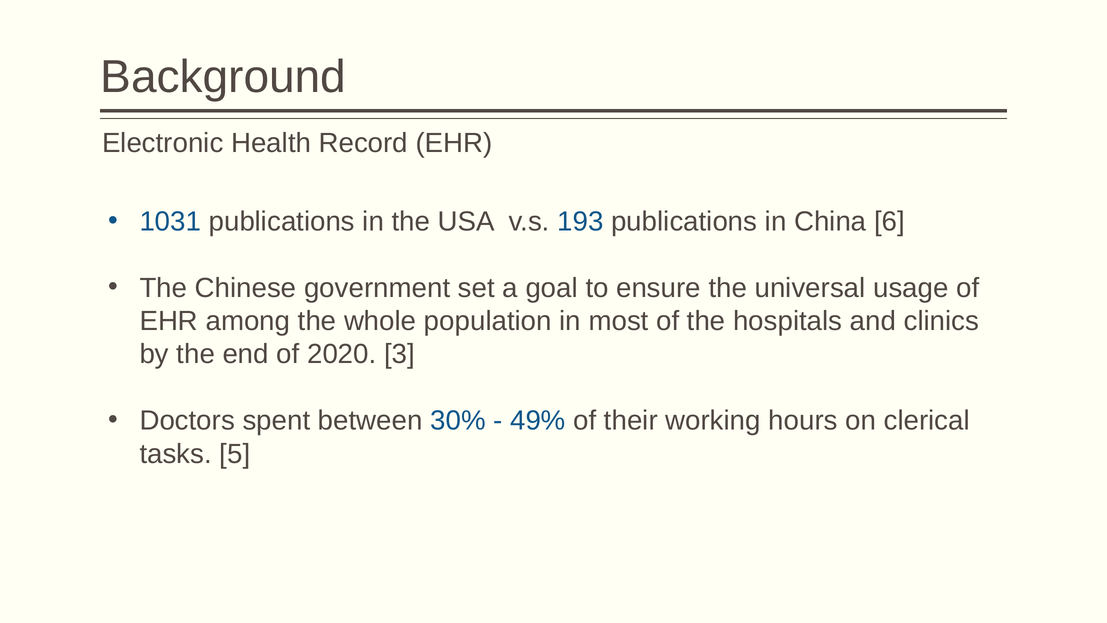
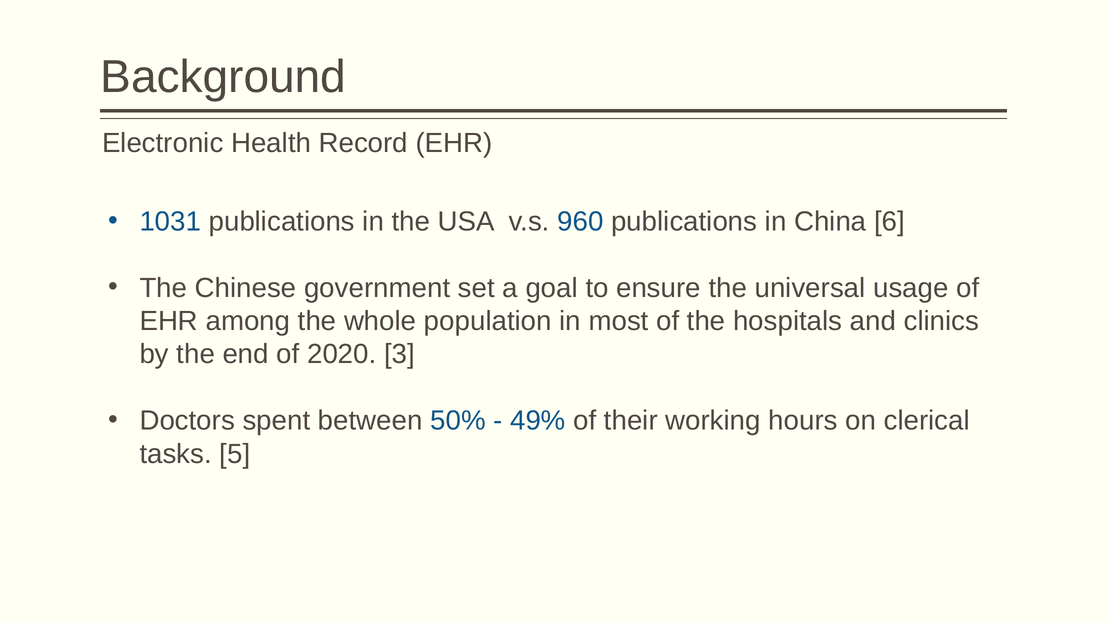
193: 193 -> 960 (580, 221)
30%: 30% -> 50% (458, 421)
